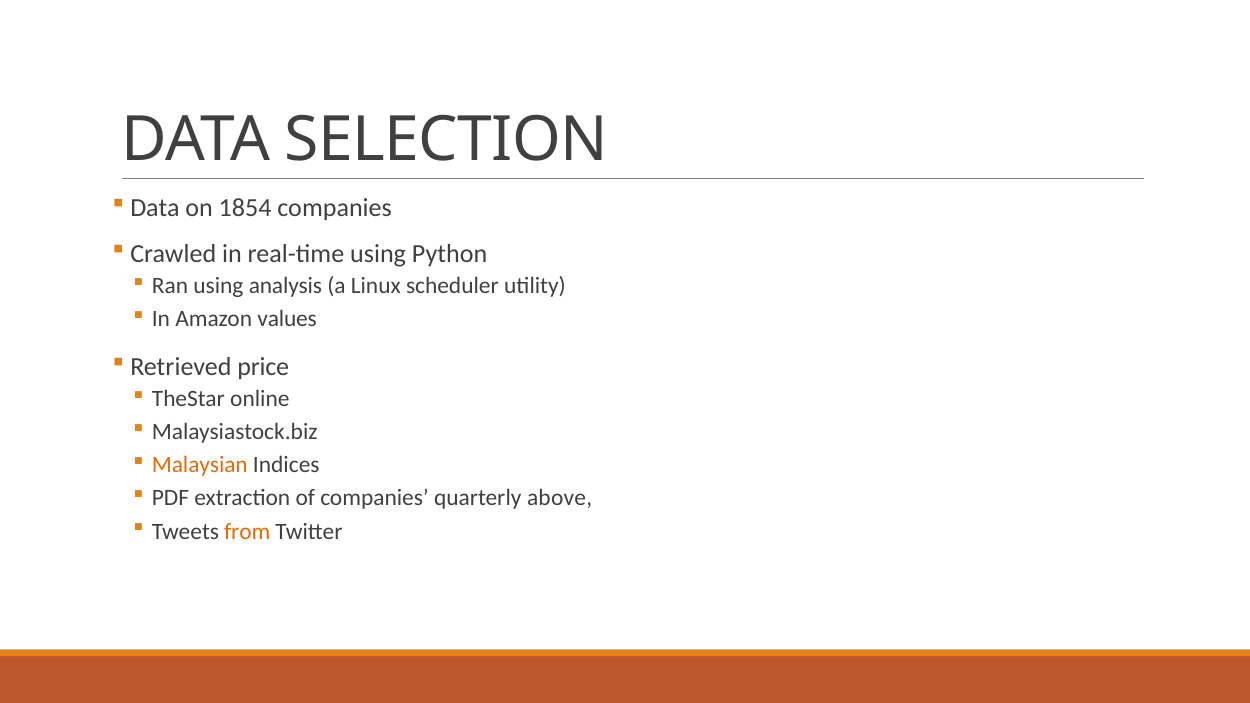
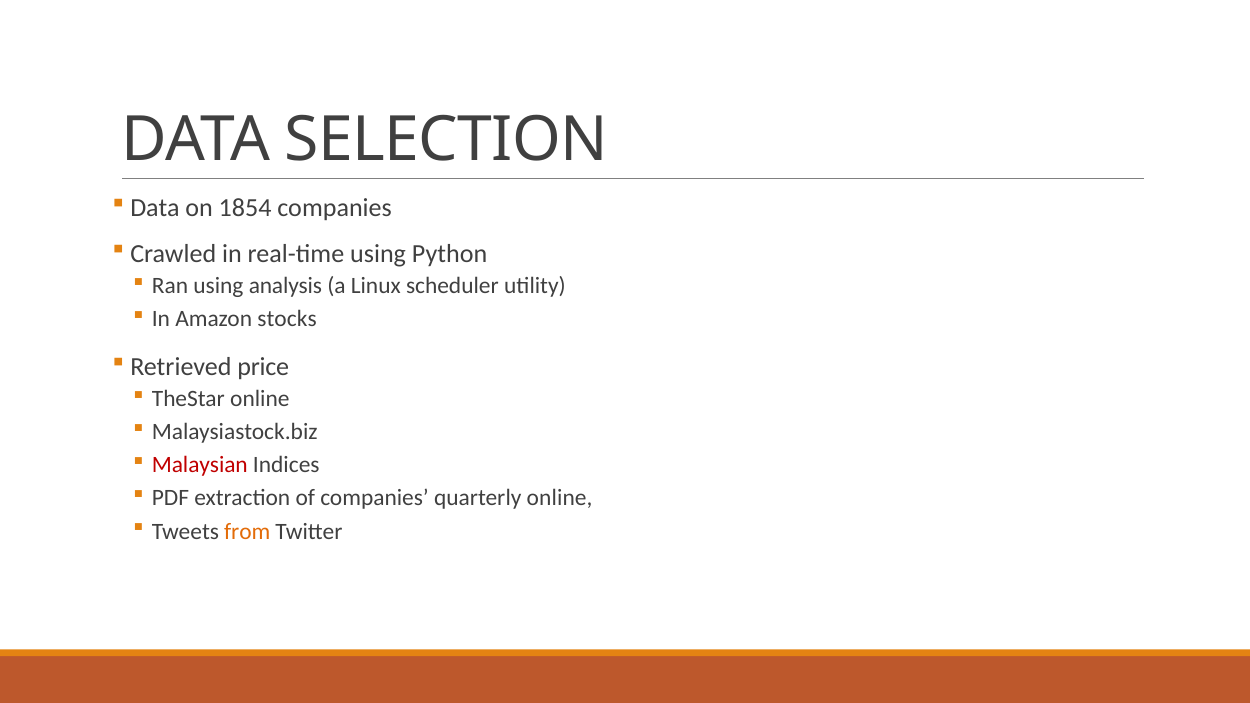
values: values -> stocks (287, 319)
Malaysian colour: orange -> red (200, 465)
quarterly above: above -> online (560, 498)
